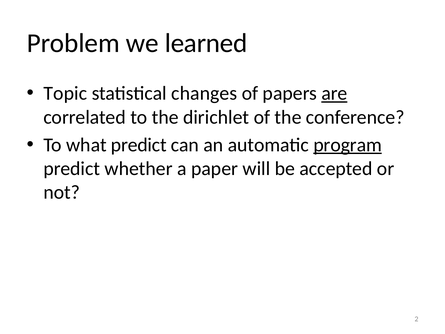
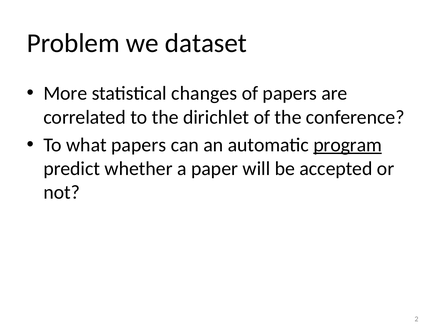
learned: learned -> dataset (206, 43)
Topic: Topic -> More (65, 93)
are underline: present -> none (334, 93)
what predict: predict -> papers (139, 145)
